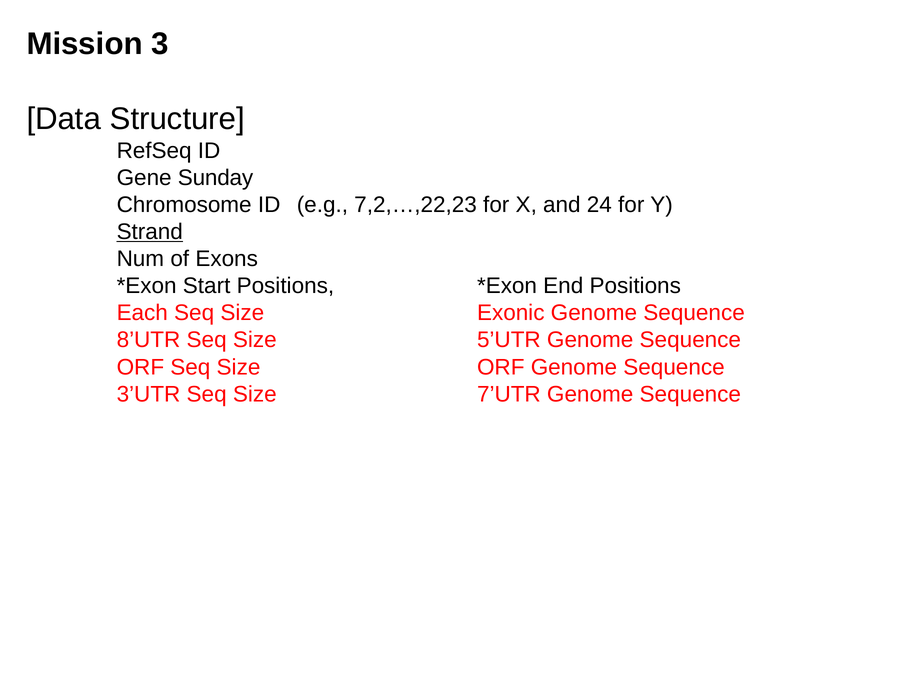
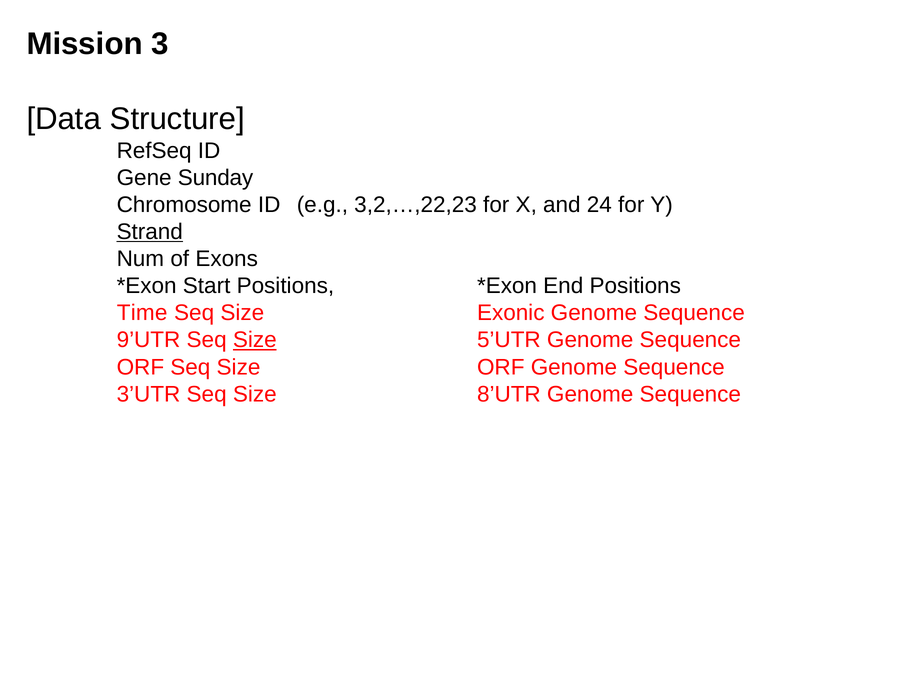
7,2,…,22,23: 7,2,…,22,23 -> 3,2,…,22,23 (416, 205)
Each: Each -> Time (142, 313)
8’UTR: 8’UTR -> 9’UTR (148, 340)
Size underline: none -> present (255, 340)
7’UTR: 7’UTR -> 8’UTR (509, 394)
